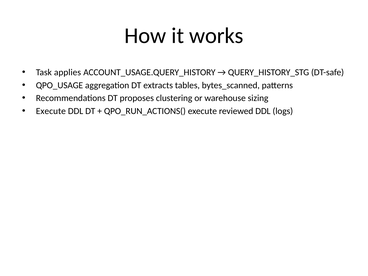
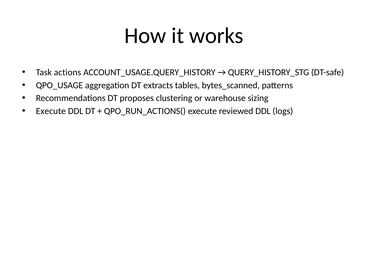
applies: applies -> actions (68, 72)
